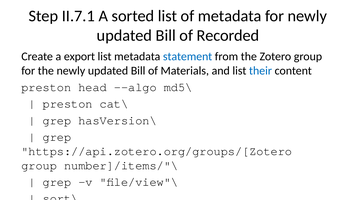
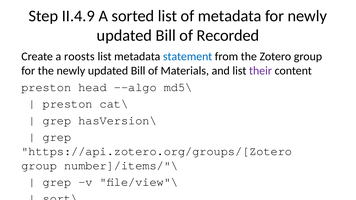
II.7.1: II.7.1 -> II.4.9 (78, 16)
export: export -> roosts (79, 56)
their colour: blue -> purple (261, 71)
